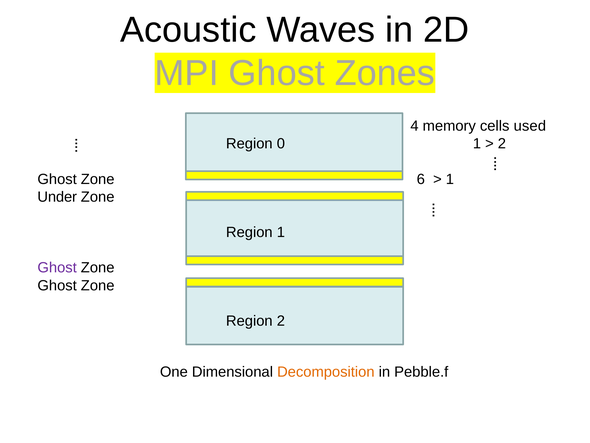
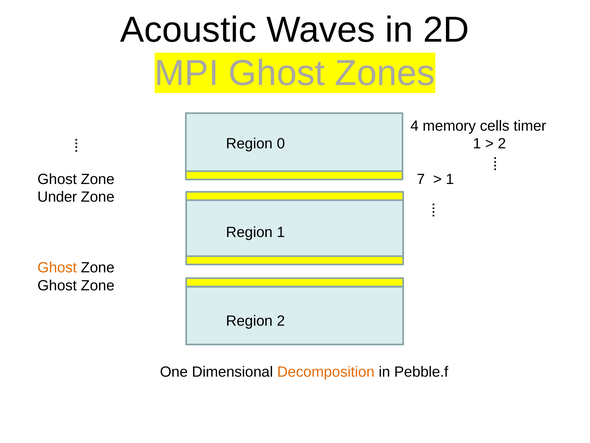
used: used -> timer (530, 126)
6: 6 -> 7 (421, 179)
Ghost colour: purple -> orange (57, 267)
